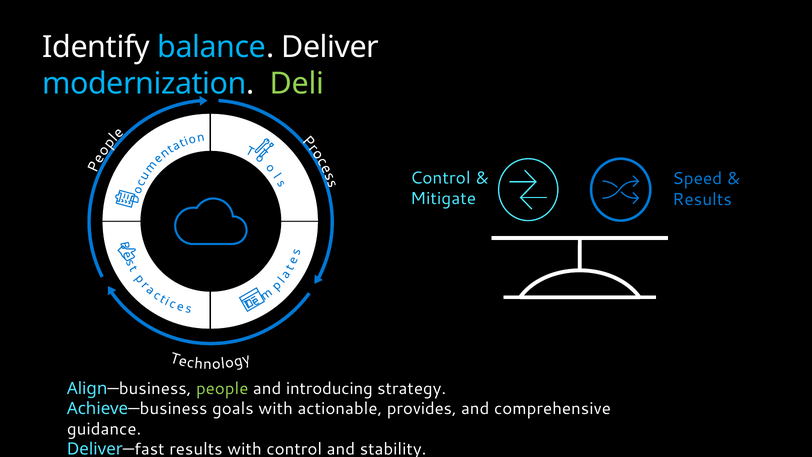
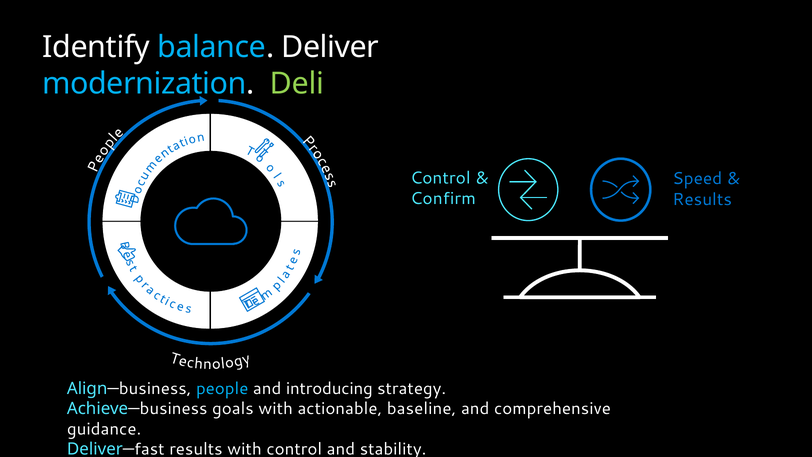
Mitigate: Mitigate -> Confirm (443, 198)
people colour: light green -> light blue (222, 388)
provides: provides -> baseline (422, 409)
